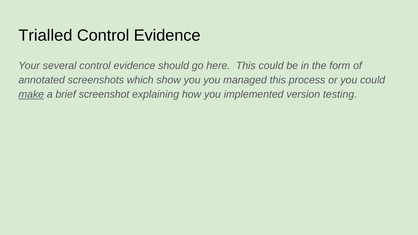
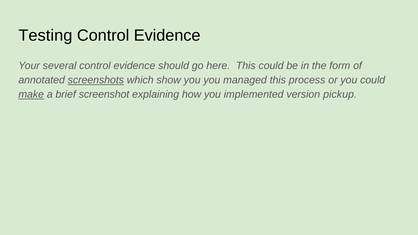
Trialled: Trialled -> Testing (45, 35)
screenshots underline: none -> present (96, 80)
testing: testing -> pickup (340, 95)
